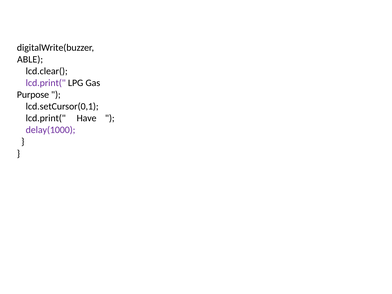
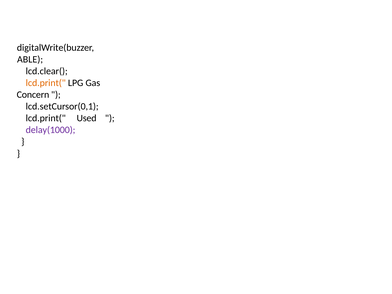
lcd.print( colour: purple -> orange (46, 83)
Purpose: Purpose -> Concern (33, 95)
Have: Have -> Used (87, 118)
